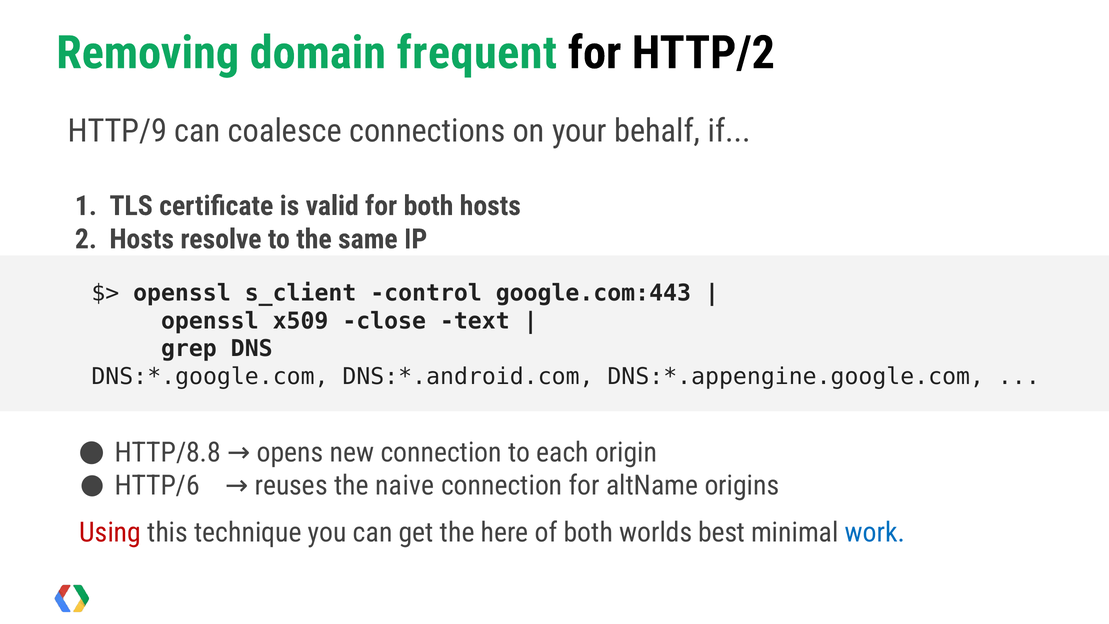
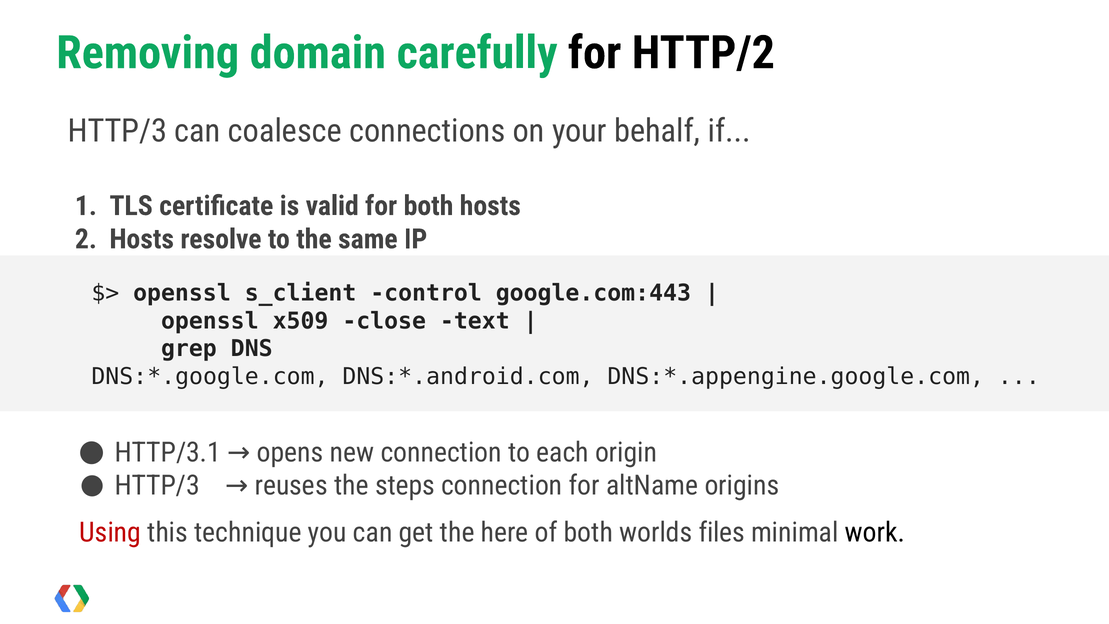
frequent: frequent -> carefully (477, 53)
HTTP/9: HTTP/9 -> HTTP/3 (118, 131)
HTTP/8.8: HTTP/8.8 -> HTTP/3.1 (168, 452)
HTTP/6: HTTP/6 -> HTTP/3 (157, 486)
naive: naive -> steps (405, 486)
best: best -> files (722, 533)
work colour: blue -> black (875, 533)
